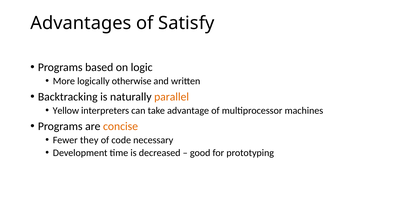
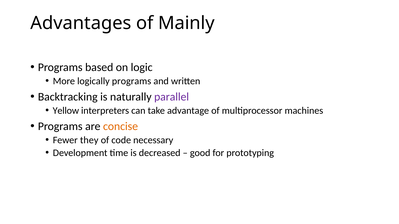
Satisfy: Satisfy -> Mainly (186, 23)
logically otherwise: otherwise -> programs (132, 81)
parallel colour: orange -> purple (172, 97)
